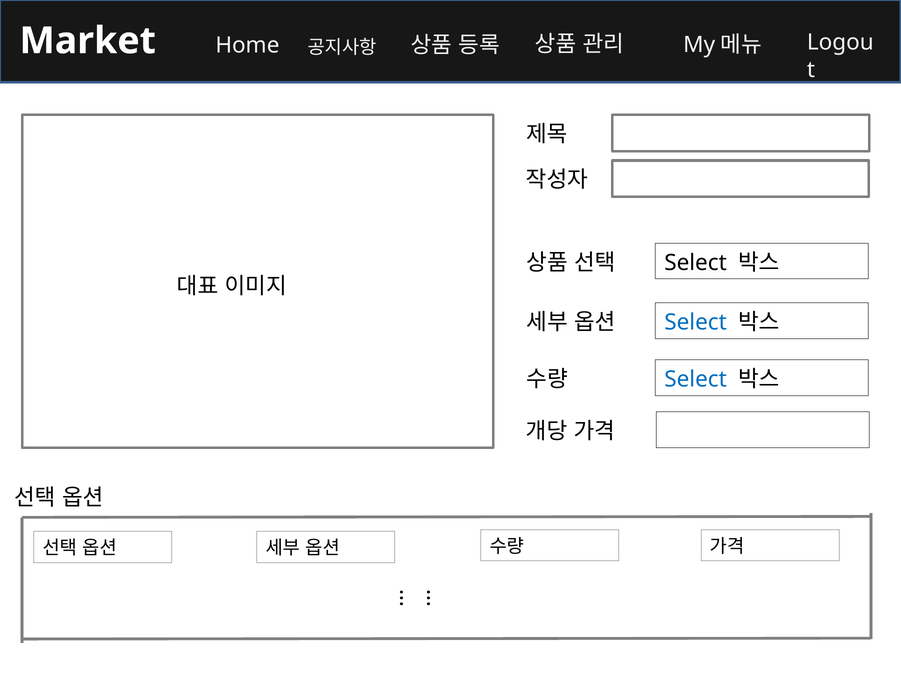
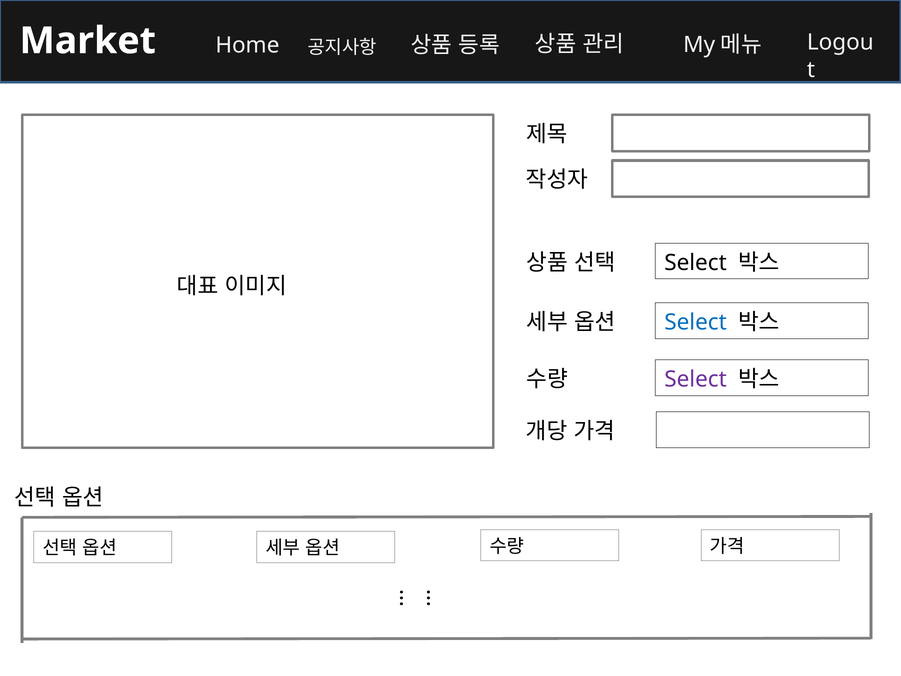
Select colour: blue -> purple (696, 379)
